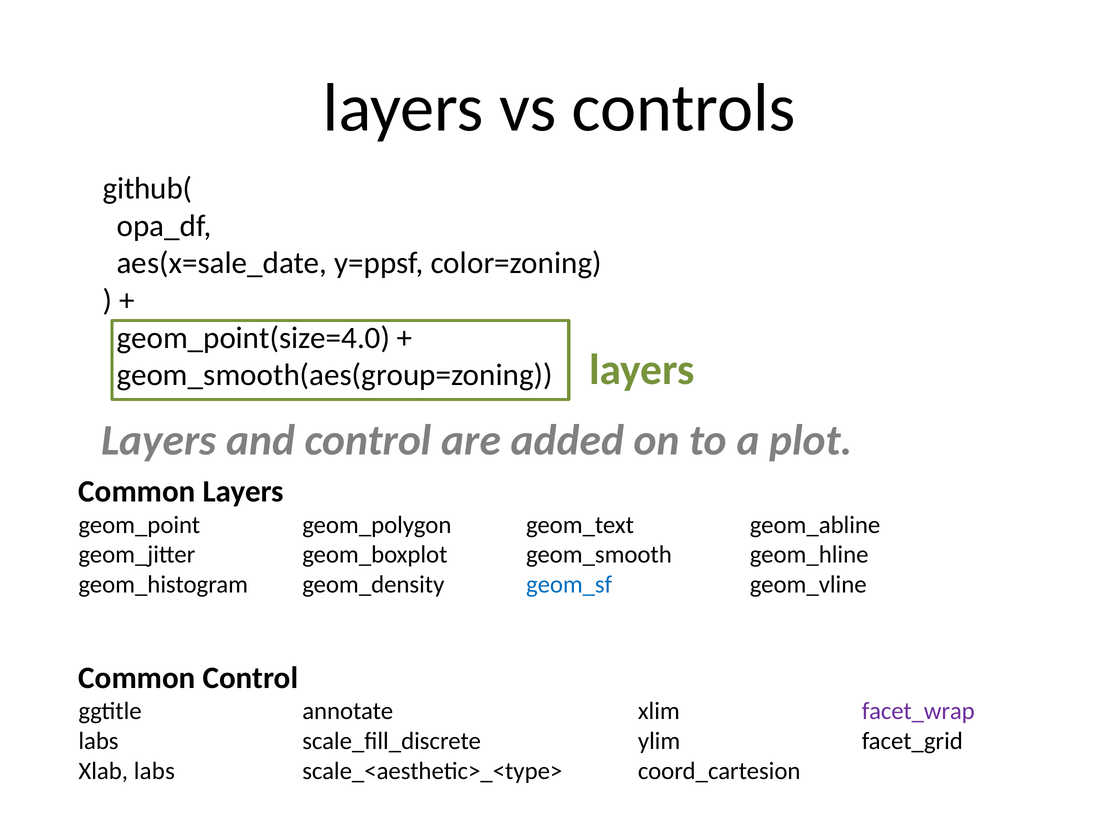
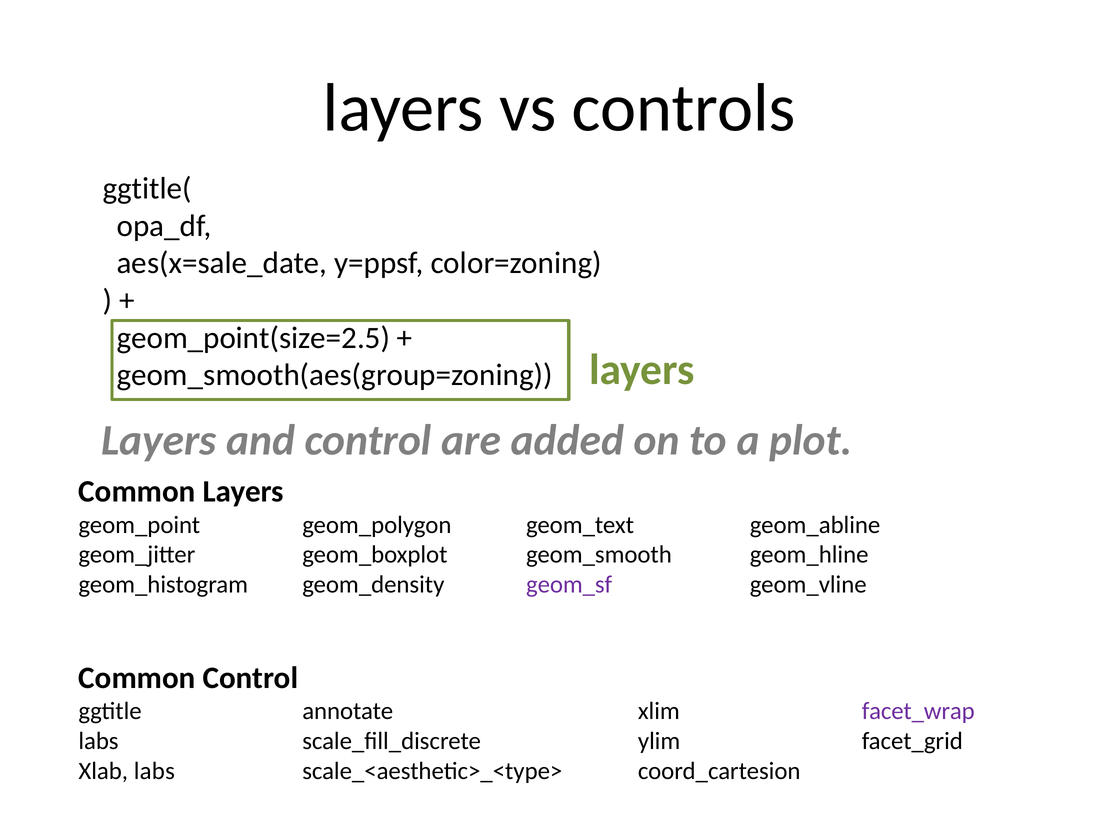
github(: github( -> ggtitle( (147, 189)
geom_point(size=4.0: geom_point(size=4.0 -> geom_point(size=2.5 (253, 338)
geom_sf colour: blue -> purple (569, 585)
